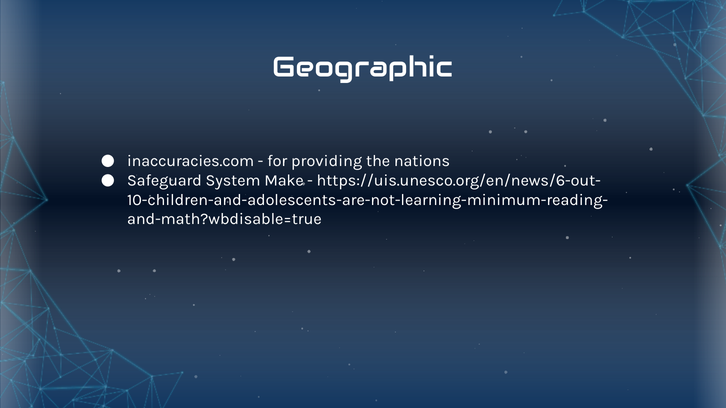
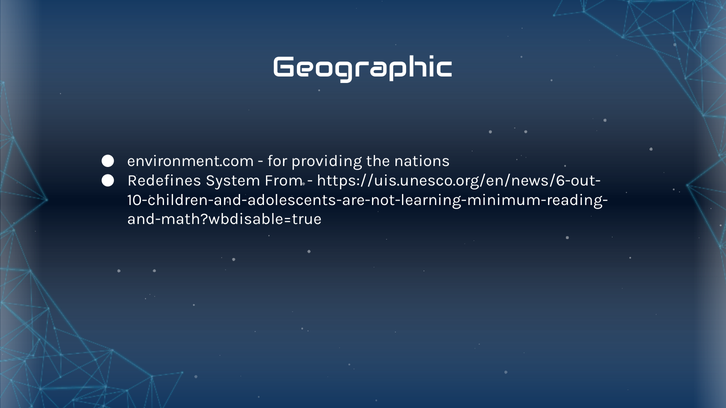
inaccuracies.com: inaccuracies.com -> environment.com (191, 161)
Safeguard: Safeguard -> Redefines (164, 181)
Make: Make -> From (284, 181)
